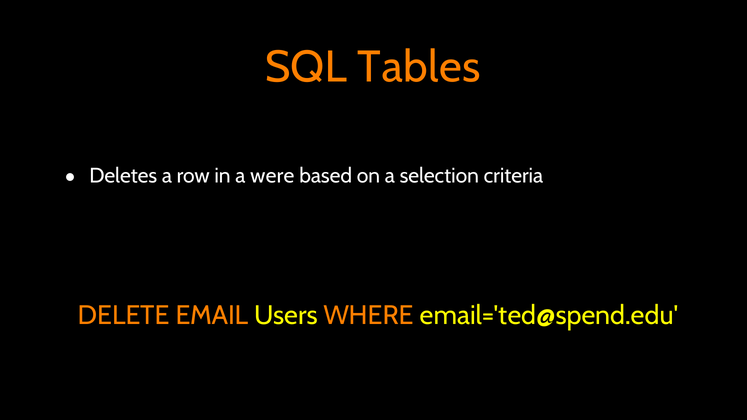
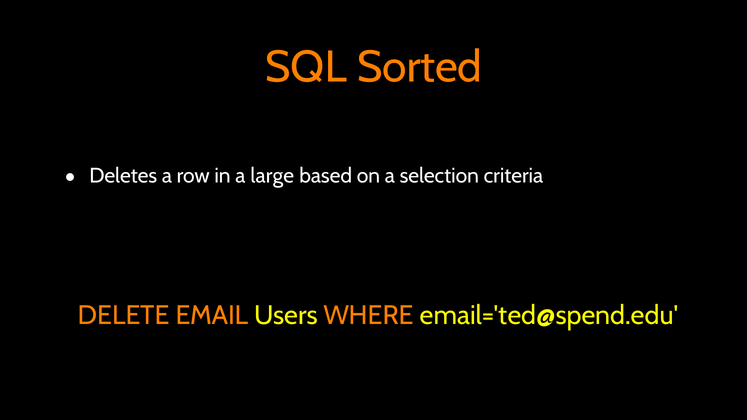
Tables: Tables -> Sorted (419, 67)
were: were -> large (272, 176)
